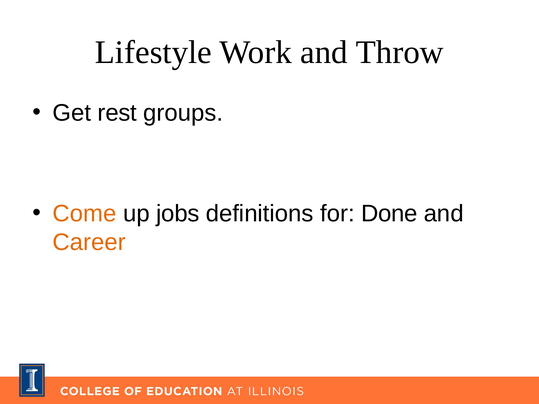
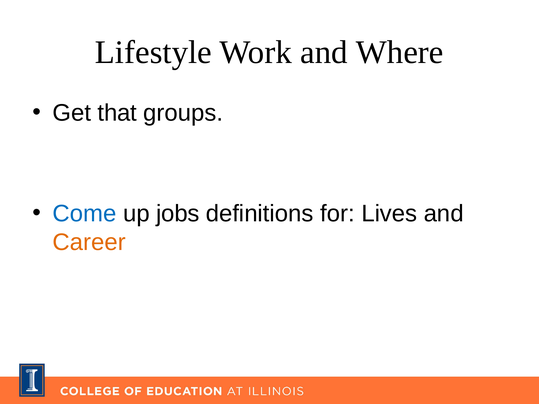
Throw: Throw -> Where (400, 52)
rest: rest -> that (117, 113)
Come colour: orange -> blue (85, 214)
Done: Done -> Lives (389, 214)
